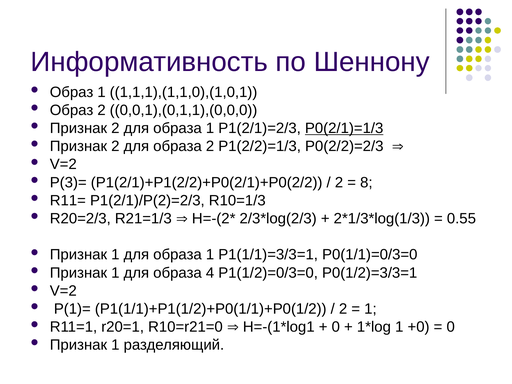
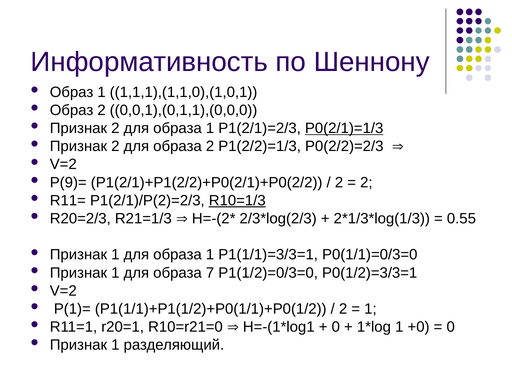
P(3)=: P(3)= -> P(9)= (68, 182)
8: 8 -> 2 (366, 182)
R10=1/3 underline: none -> present (237, 201)
4: 4 -> 7 (210, 273)
